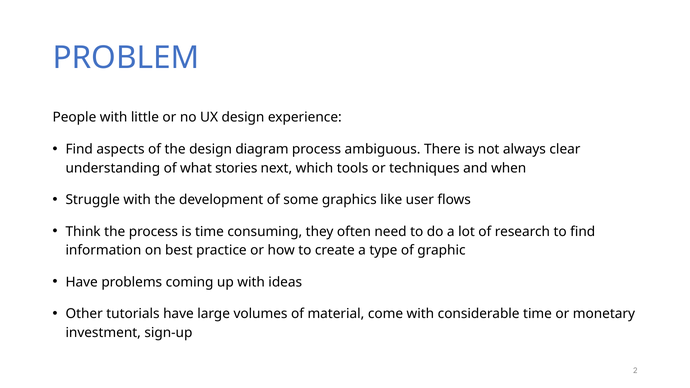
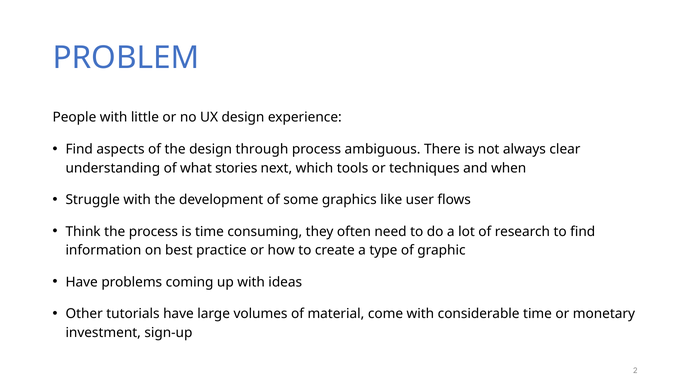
diagram: diagram -> through (262, 149)
